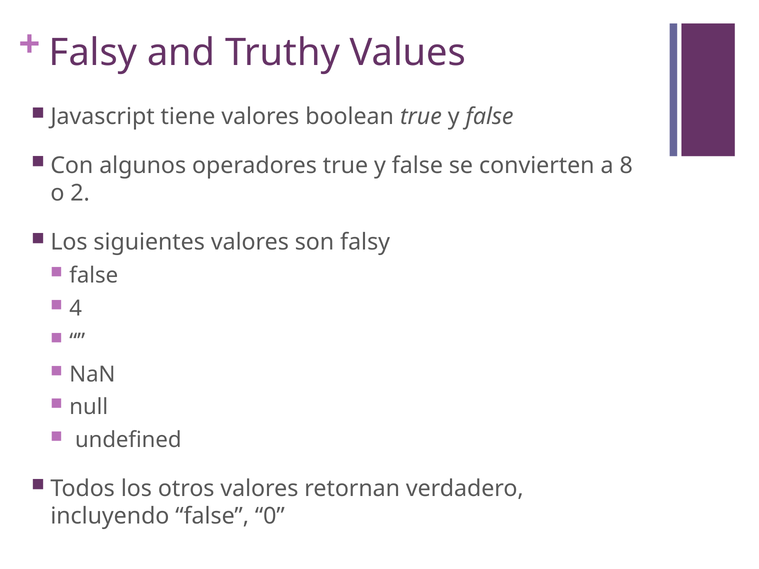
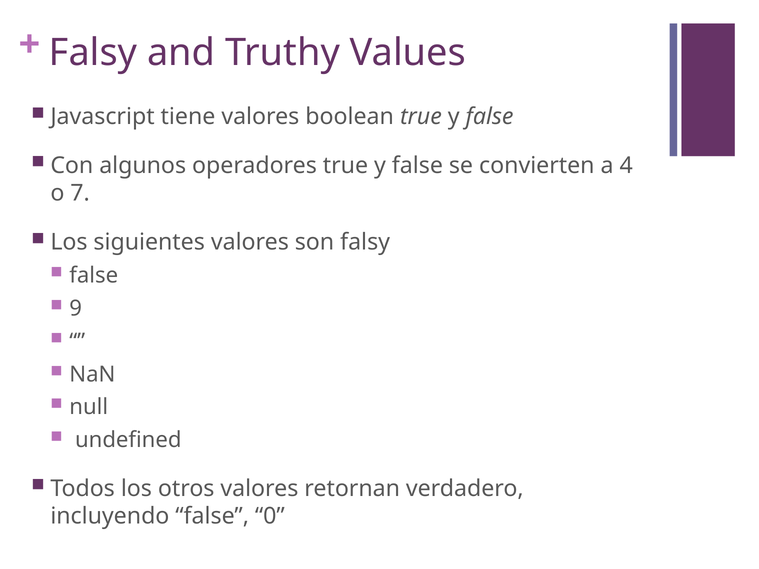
8: 8 -> 4 (626, 166)
2: 2 -> 7 (80, 193)
4: 4 -> 9 (76, 309)
